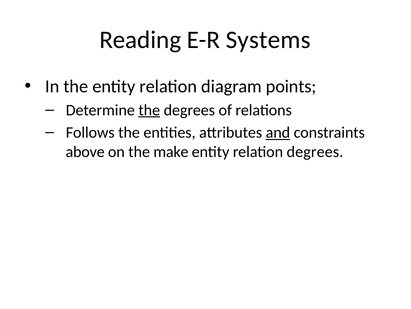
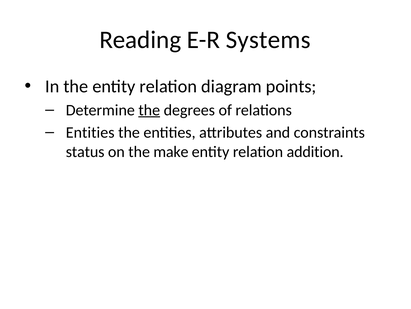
Follows: Follows -> Entities (90, 132)
and underline: present -> none (278, 132)
above: above -> status (85, 151)
relation degrees: degrees -> addition (315, 151)
